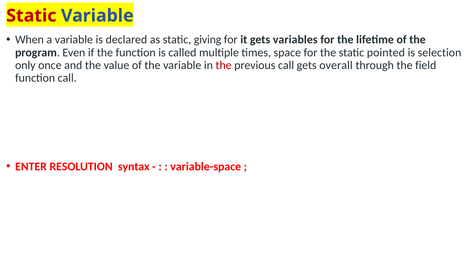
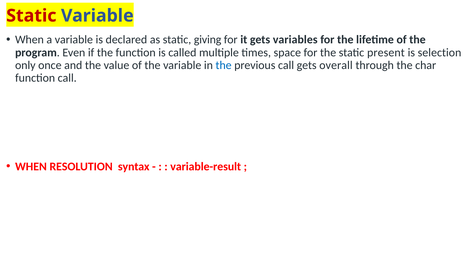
pointed: pointed -> present (386, 53)
the colour: red -> blue (224, 65)
field: field -> char (426, 65)
ENTER: ENTER -> WHEN (31, 167)
variable-space: variable-space -> variable-result (206, 167)
